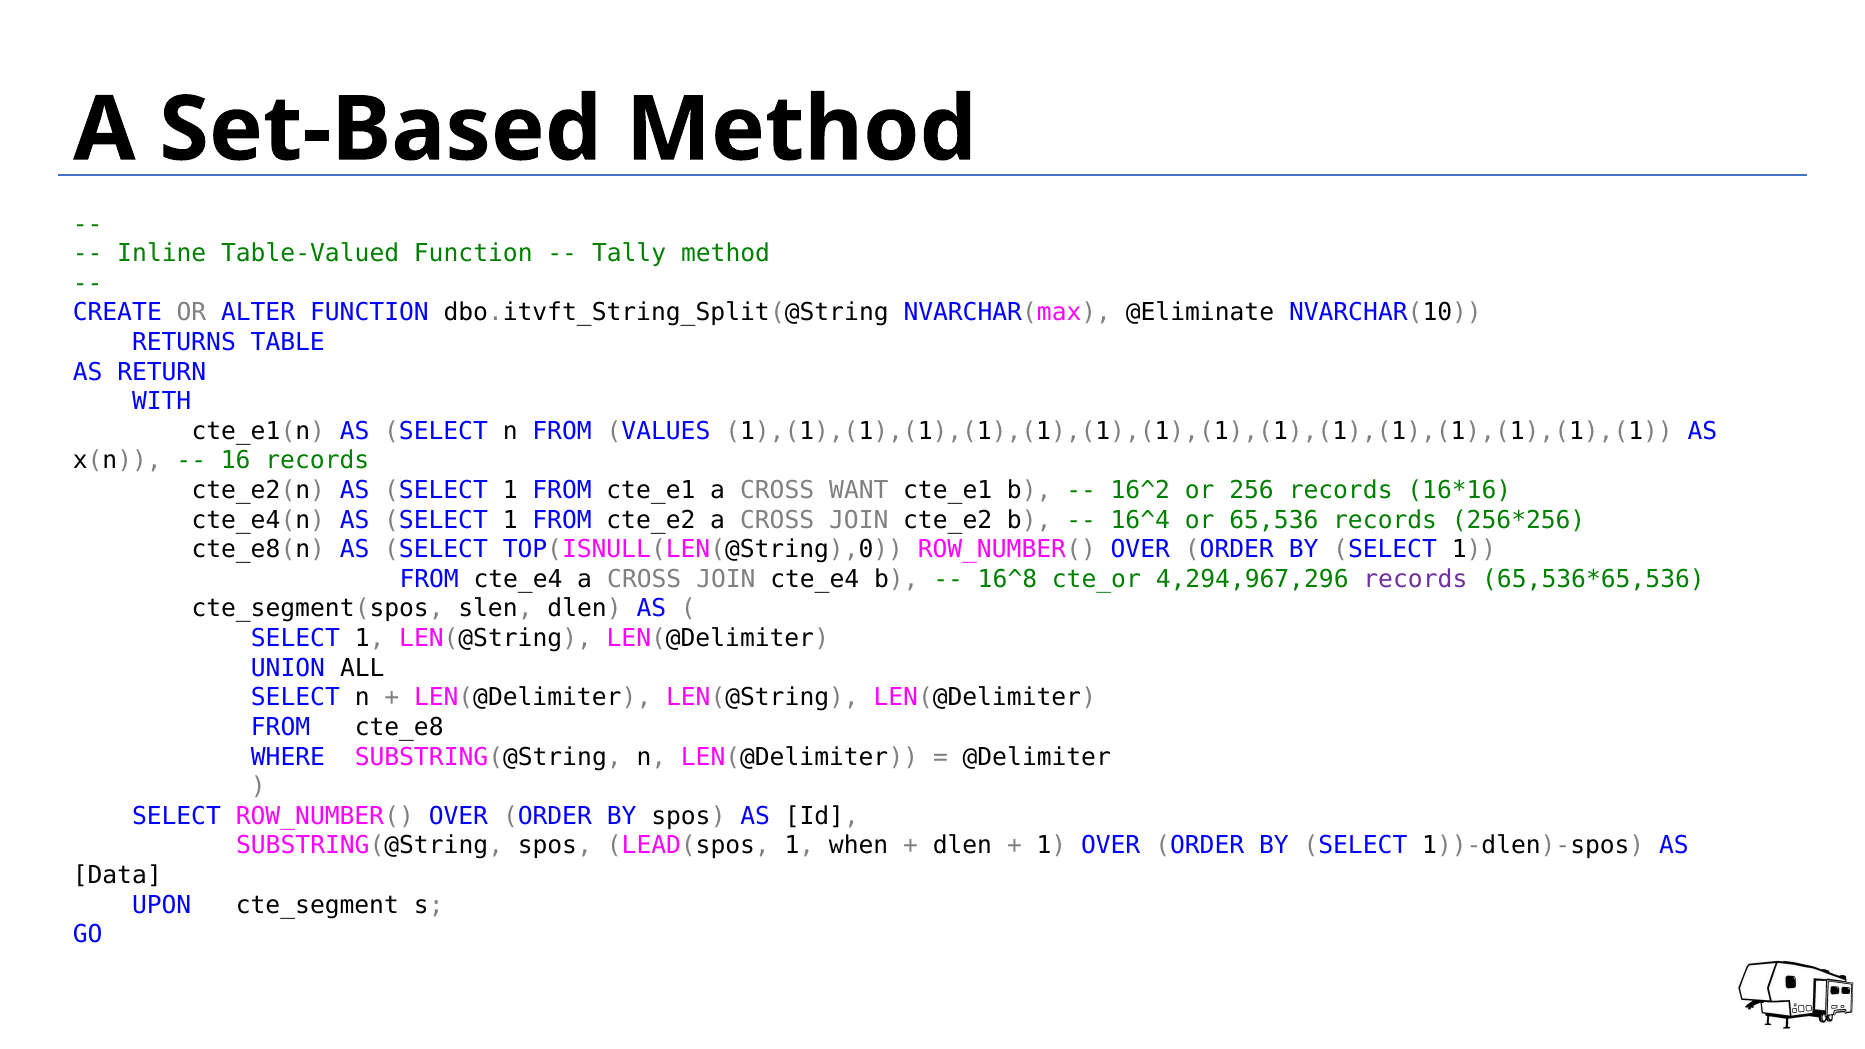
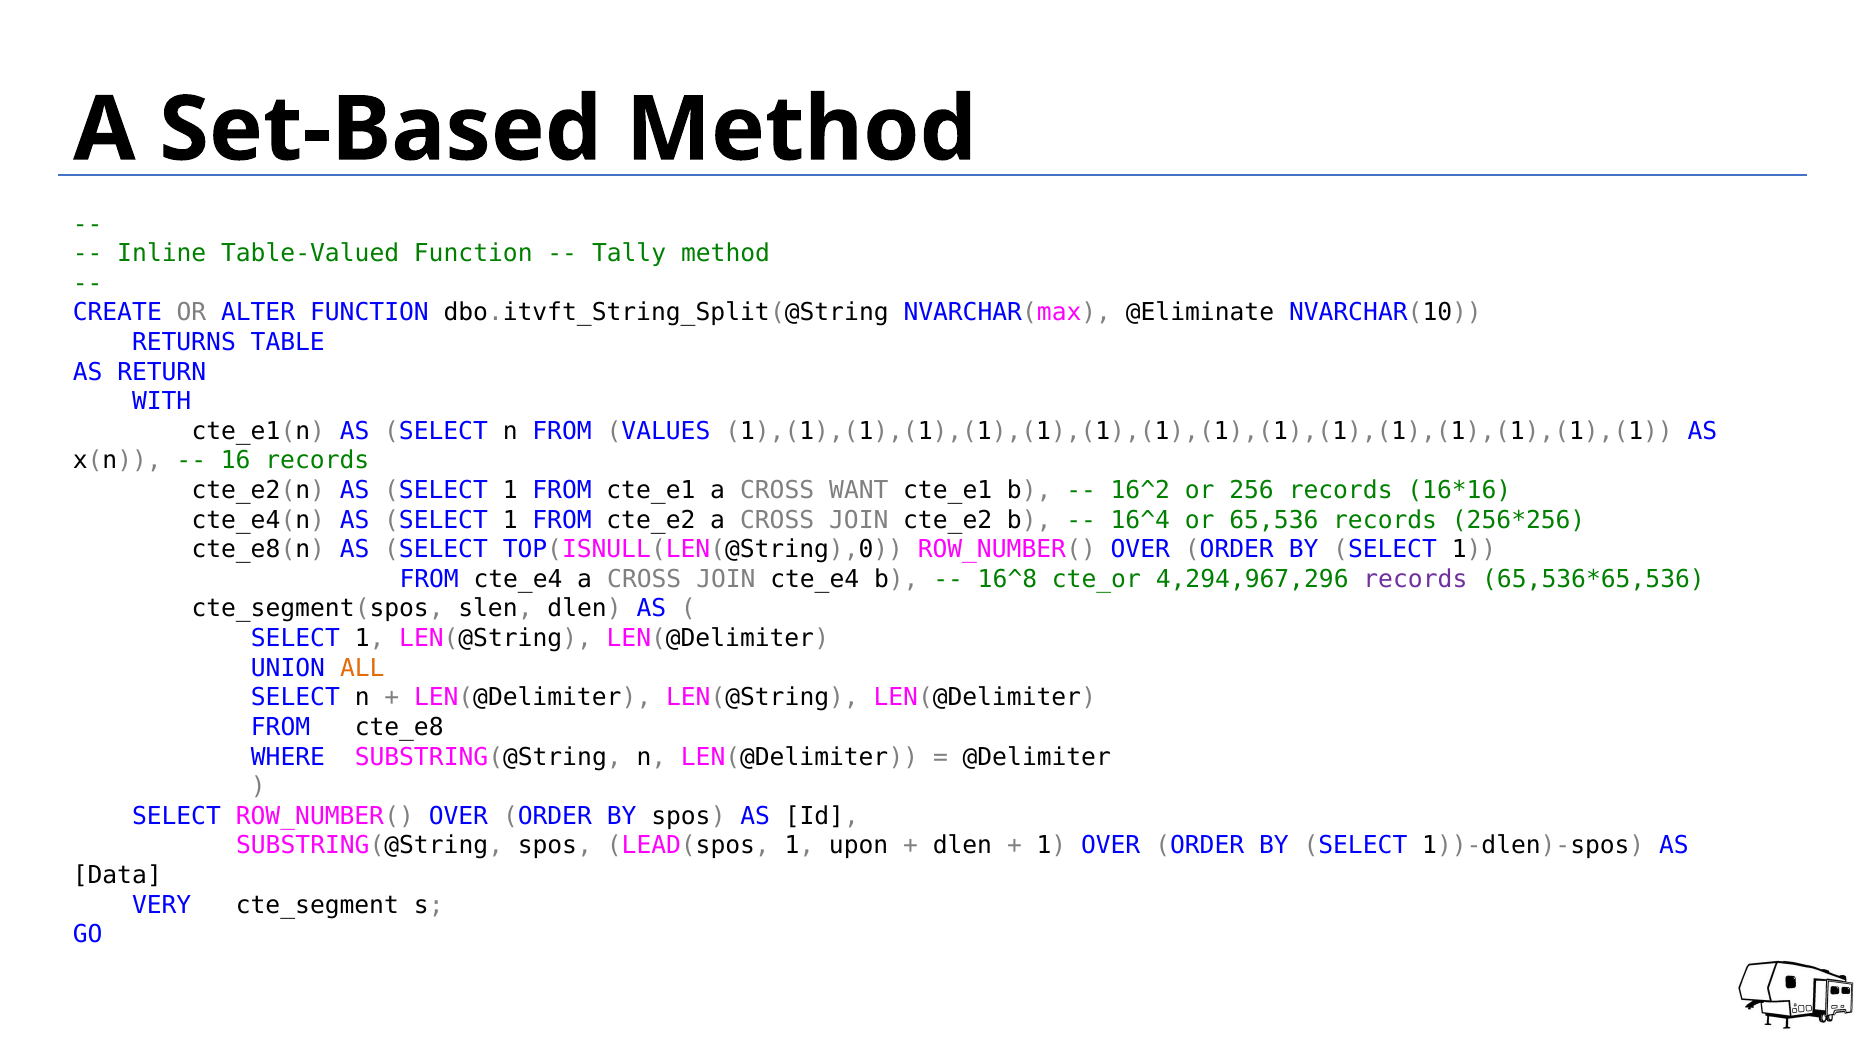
ALL colour: black -> orange (362, 668)
when: when -> upon (859, 846)
UPON: UPON -> VERY (162, 905)
